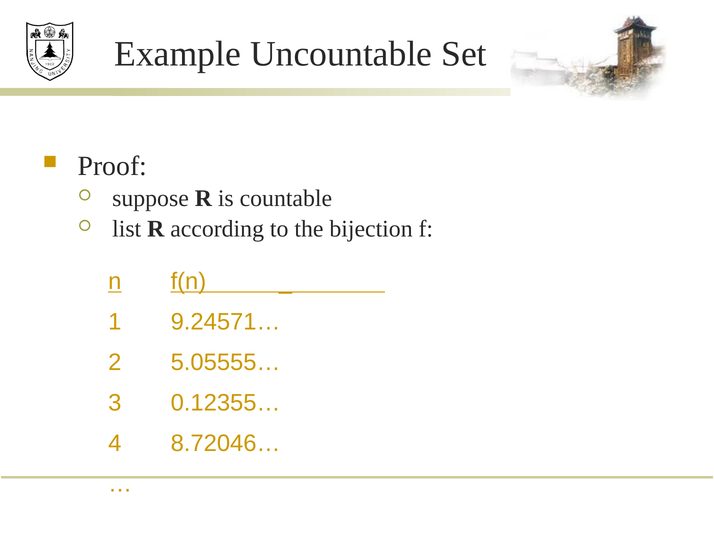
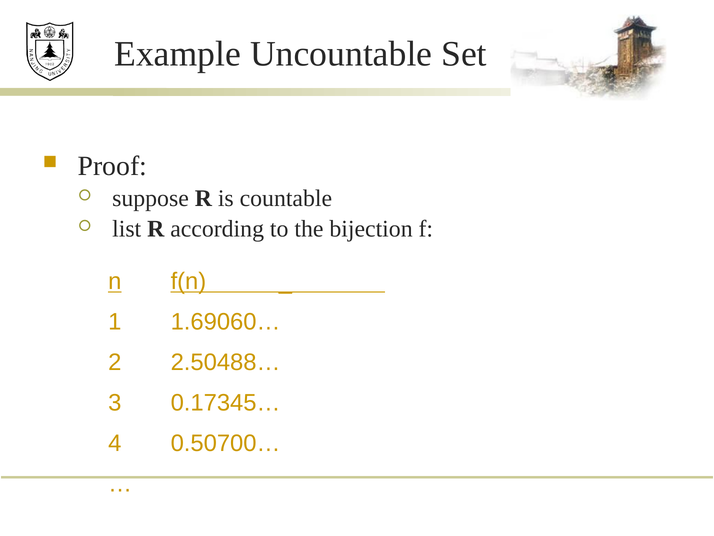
9.24571…: 9.24571… -> 1.69060… (225, 322)
5.05555…: 5.05555… -> 2.50488… (225, 362)
0.12355…: 0.12355… -> 0.17345… (225, 403)
8.72046…: 8.72046… -> 0.50700… (225, 443)
